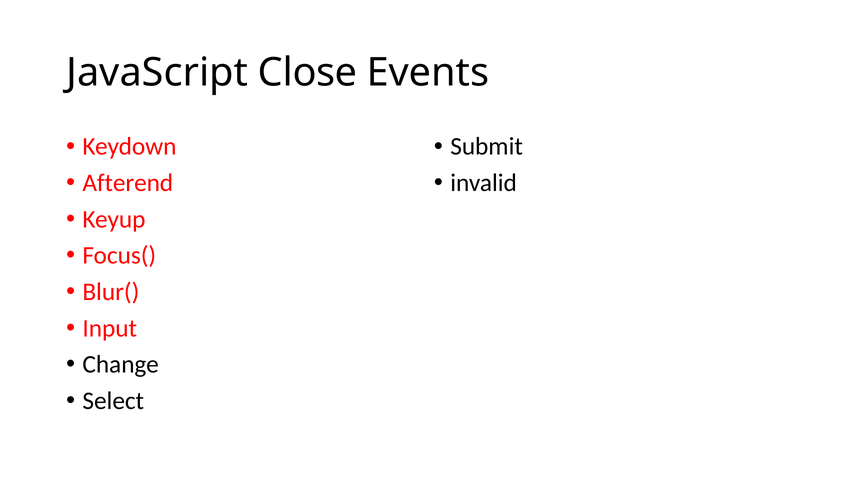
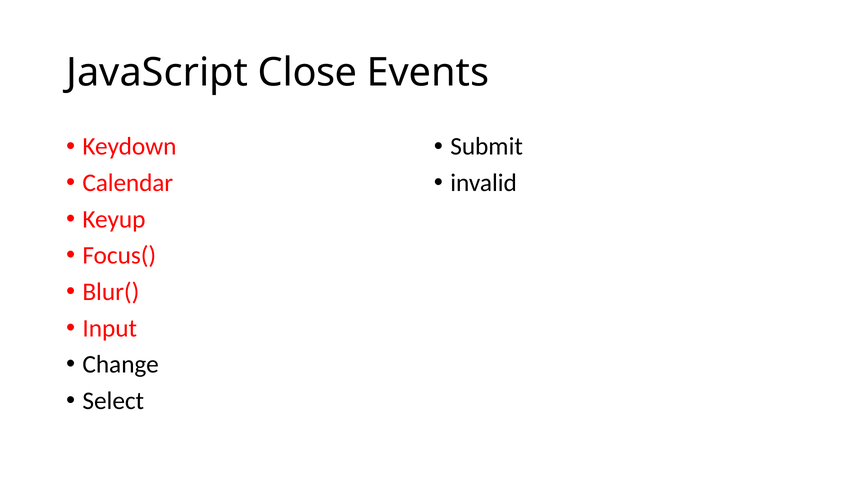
Afterend: Afterend -> Calendar (128, 183)
